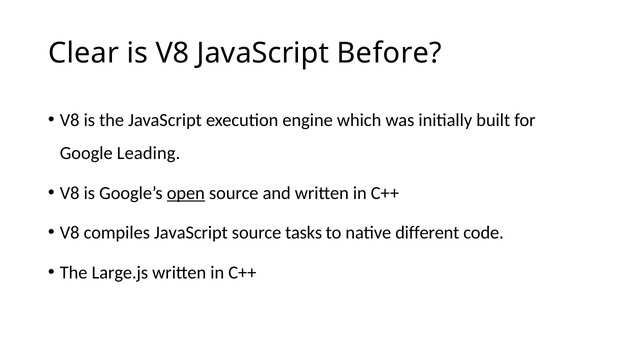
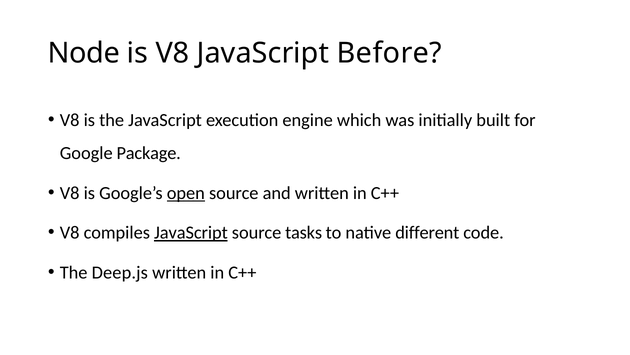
Clear: Clear -> Node (84, 53)
Leading: Leading -> Package (149, 153)
JavaScript underline: none -> present (191, 232)
Large.js: Large.js -> Deep.js (120, 272)
